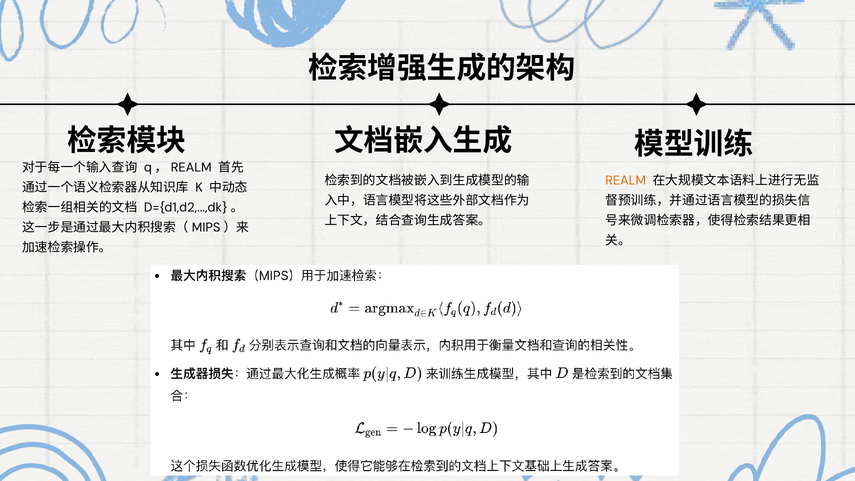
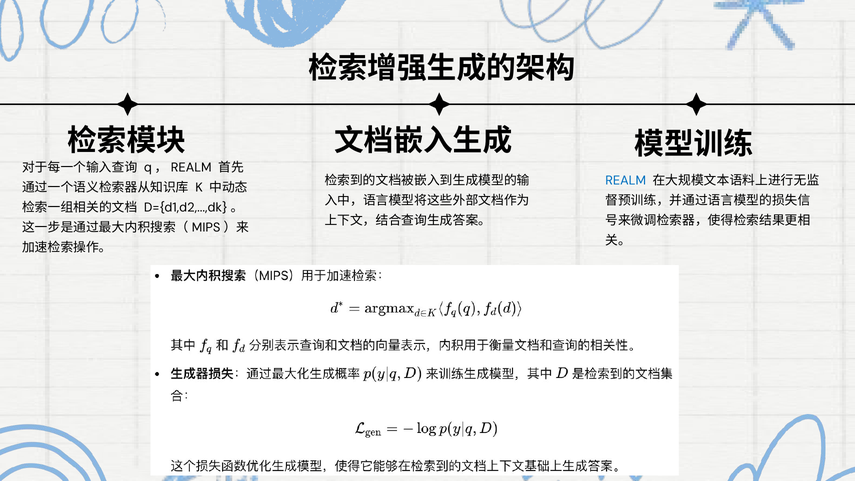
REALM colour: orange -> blue (626, 181)
